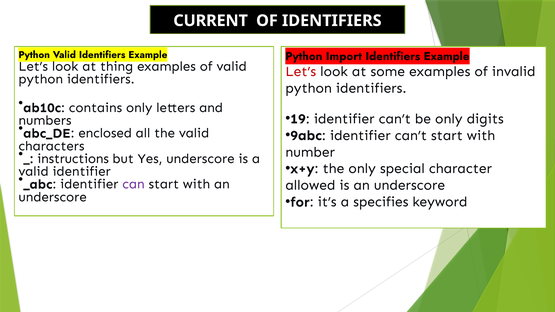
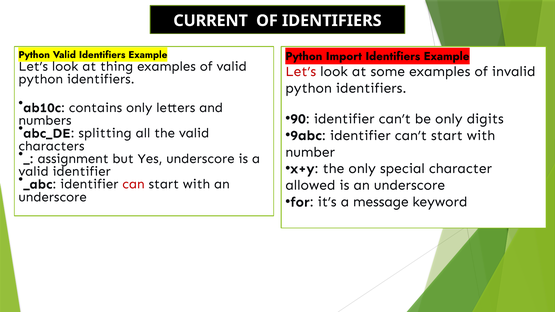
19: 19 -> 90 (298, 119)
enclosed: enclosed -> splitting (105, 133)
instructions: instructions -> assignment (73, 159)
can colour: purple -> red (133, 184)
specifies: specifies -> message (381, 202)
